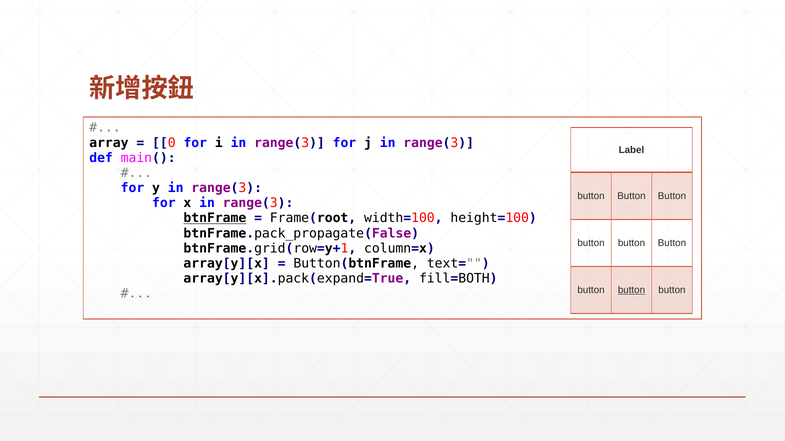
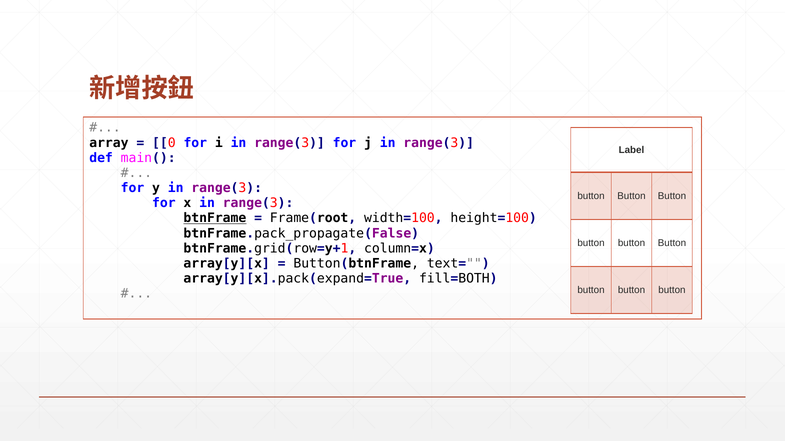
button underline: present -> none (631, 290)
